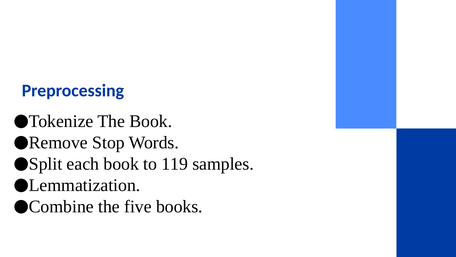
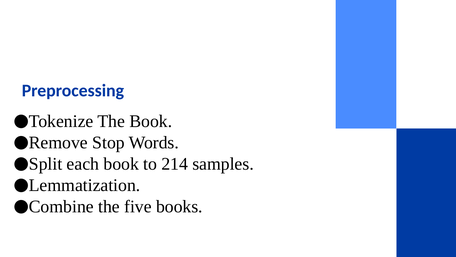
119: 119 -> 214 (175, 164)
